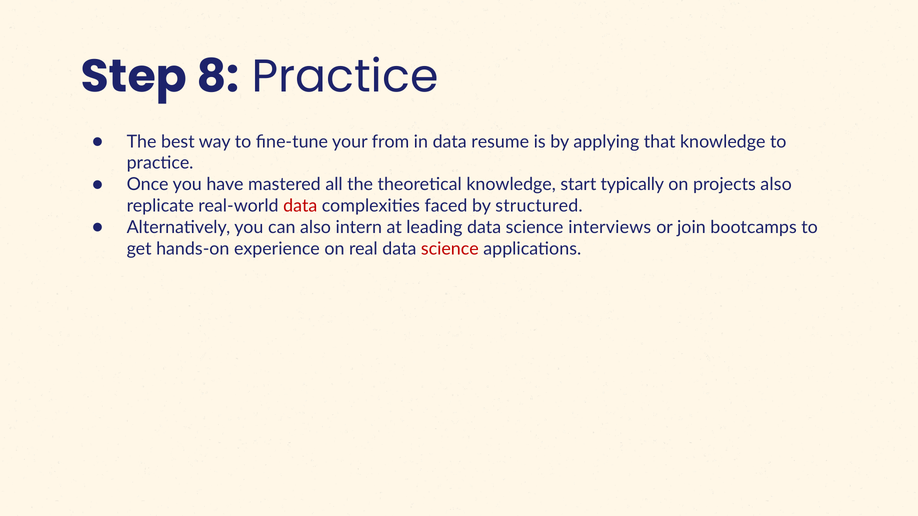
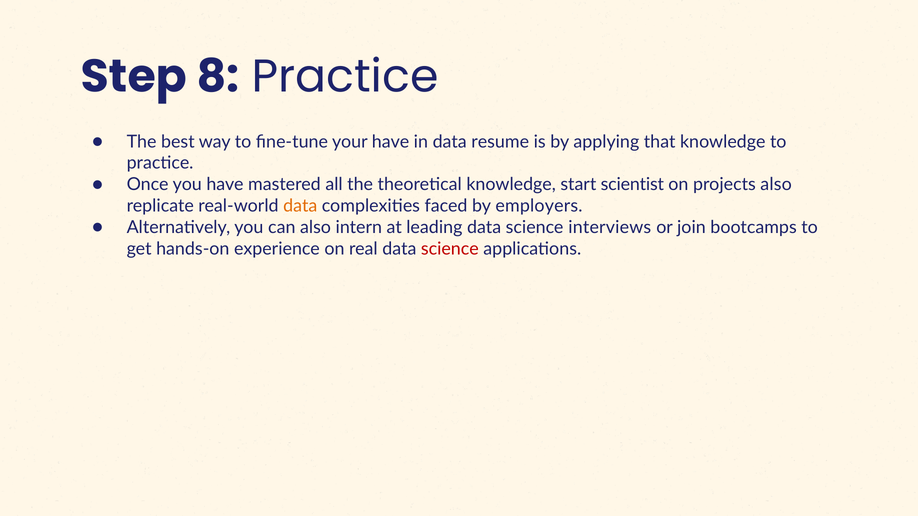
your from: from -> have (391, 142)
typically: typically -> scientist (632, 185)
data colour: red -> orange (300, 206)
structured: structured -> employers (539, 206)
